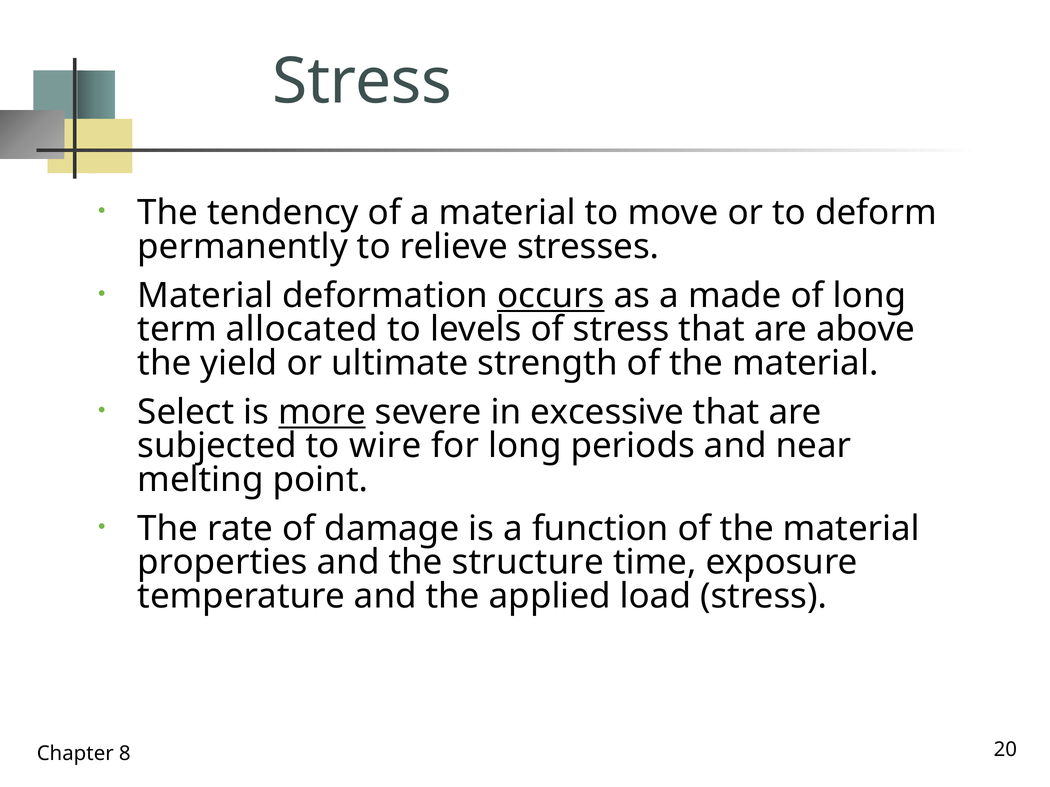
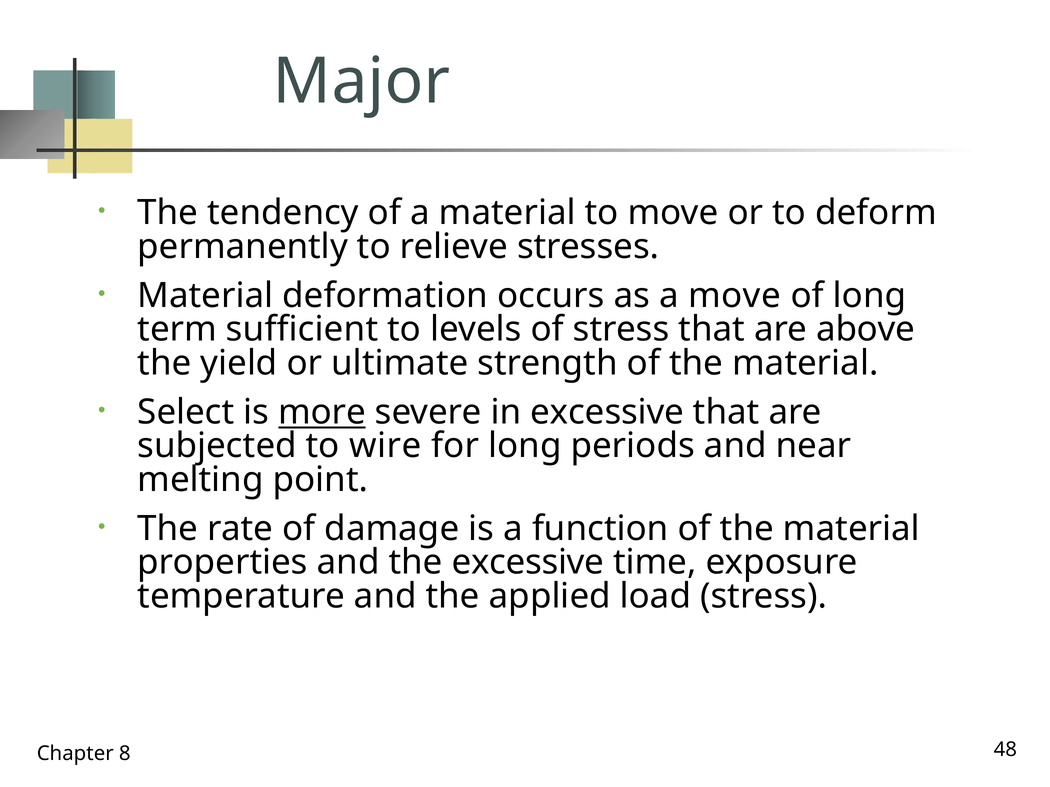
Stress: Stress -> Major (362, 82)
occurs underline: present -> none (551, 296)
a made: made -> move (735, 296)
allocated: allocated -> sufficient (302, 330)
the structure: structure -> excessive (528, 563)
20: 20 -> 48 (1005, 750)
